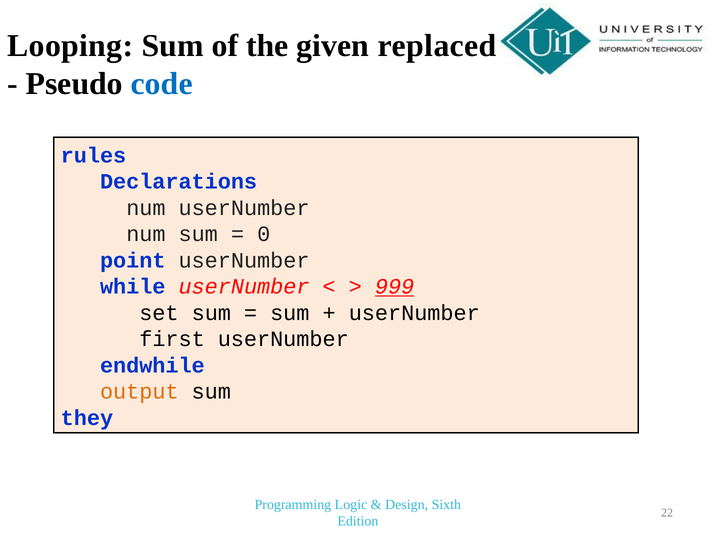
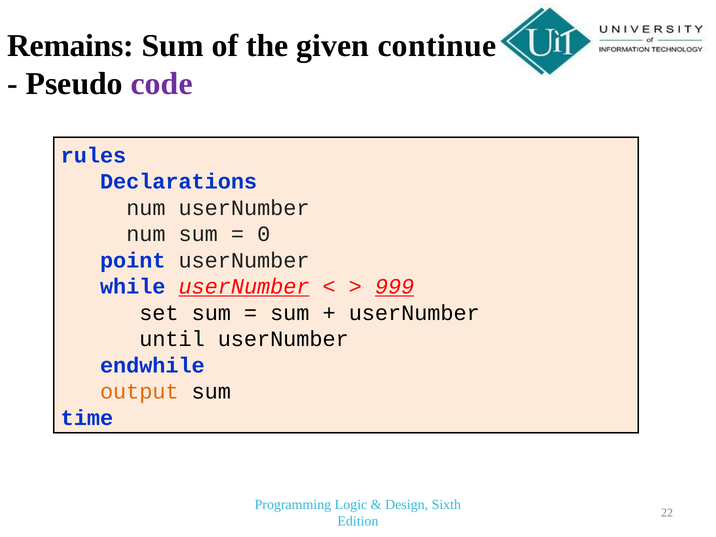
Looping: Looping -> Remains (71, 46)
replaced: replaced -> continue (437, 46)
code colour: blue -> purple (162, 84)
userNumber underline: none -> present (244, 287)
first: first -> until (172, 339)
they: they -> time (87, 418)
